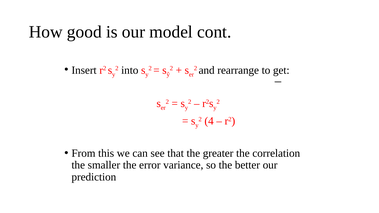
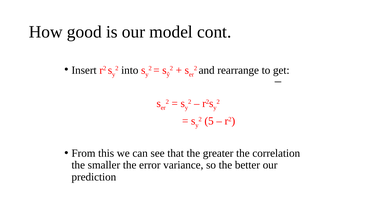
4: 4 -> 5 (209, 121)
